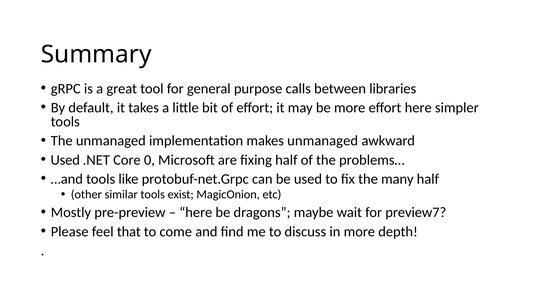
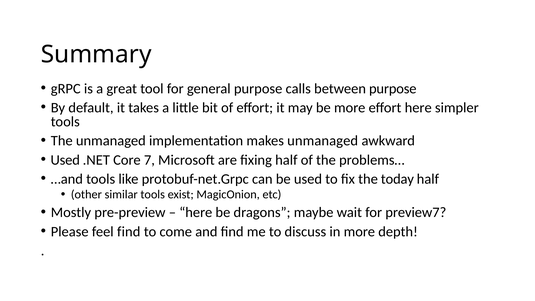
between libraries: libraries -> purpose (393, 89)
0: 0 -> 7 (149, 160)
many: many -> today (397, 179)
feel that: that -> find (129, 232)
